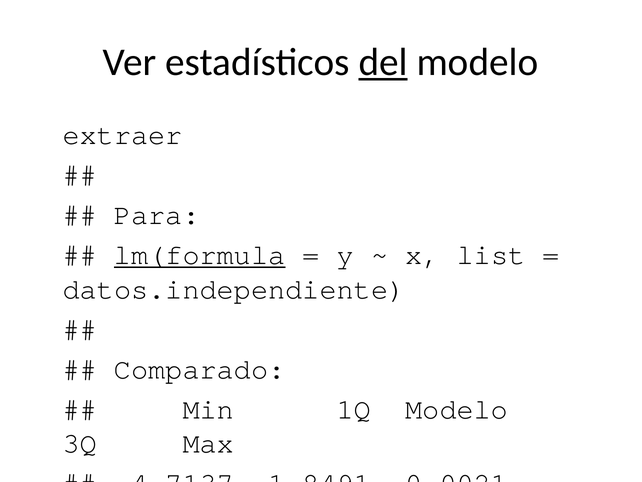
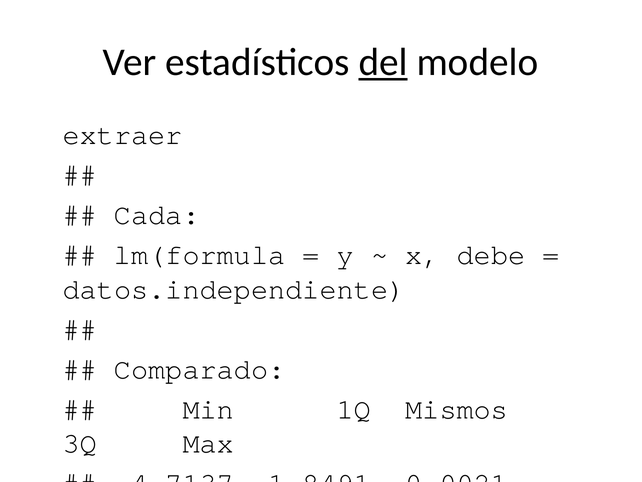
Para: Para -> Cada (157, 215)
lm(formula underline: present -> none (200, 255)
list: list -> debe (491, 255)
1Q Modelo: Modelo -> Mismos (457, 409)
